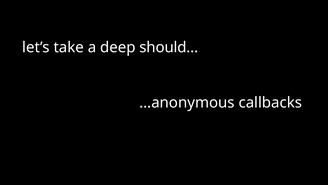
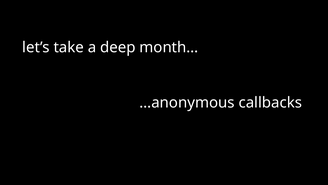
should…: should… -> month… (169, 47)
